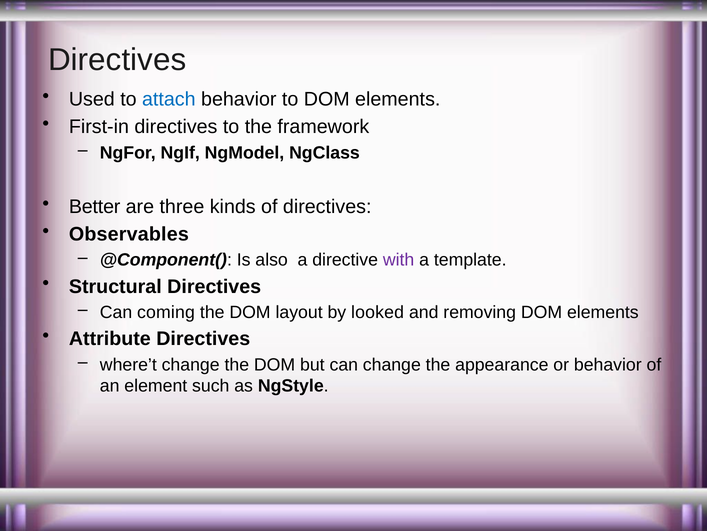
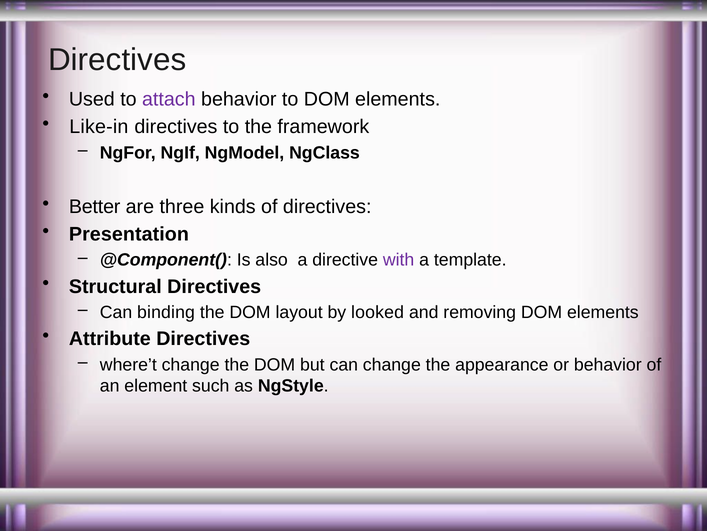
attach colour: blue -> purple (169, 99)
First-in: First-in -> Like-in (99, 127)
Observables: Observables -> Presentation (129, 234)
coming: coming -> binding (166, 312)
